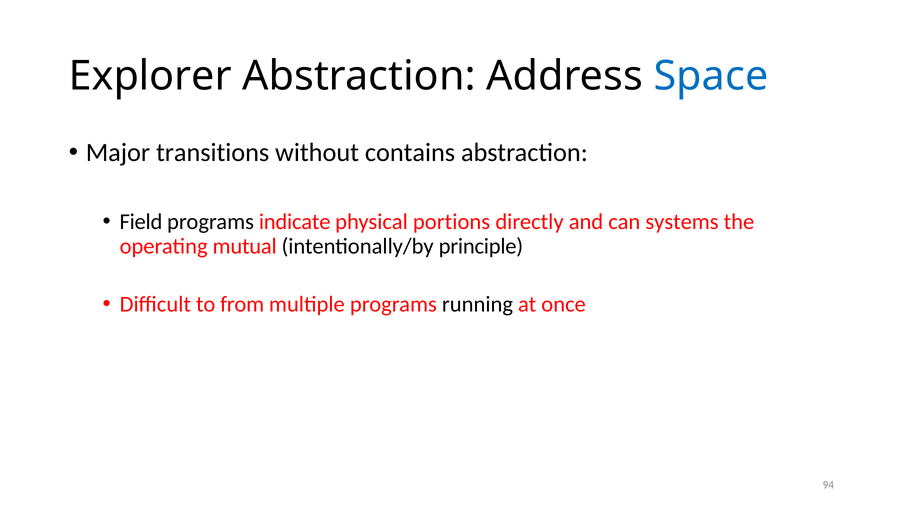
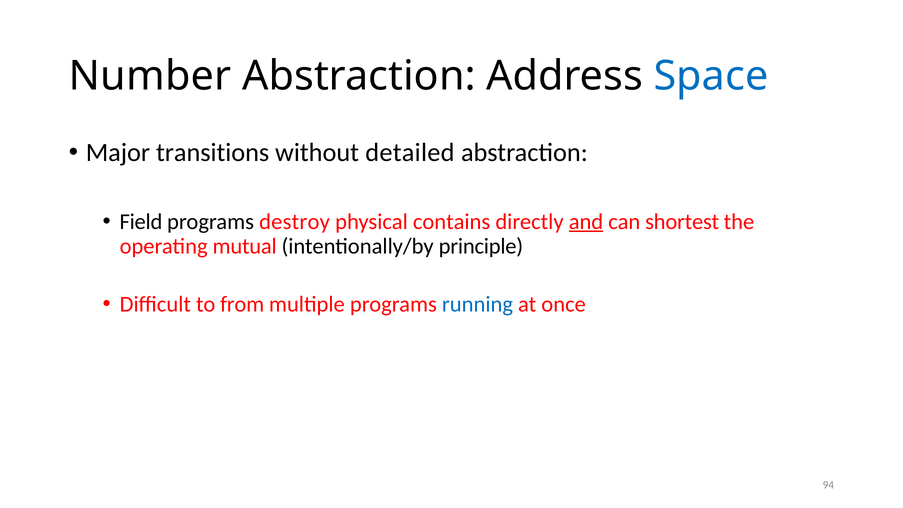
Explorer: Explorer -> Number (150, 76)
contains: contains -> detailed (410, 153)
indicate: indicate -> destroy (294, 222)
portions: portions -> contains (452, 222)
and underline: none -> present (586, 222)
systems: systems -> shortest (682, 222)
running colour: black -> blue (478, 304)
